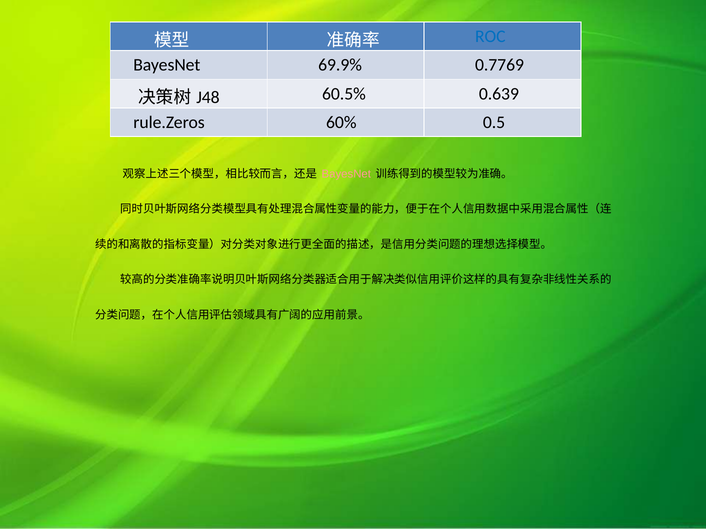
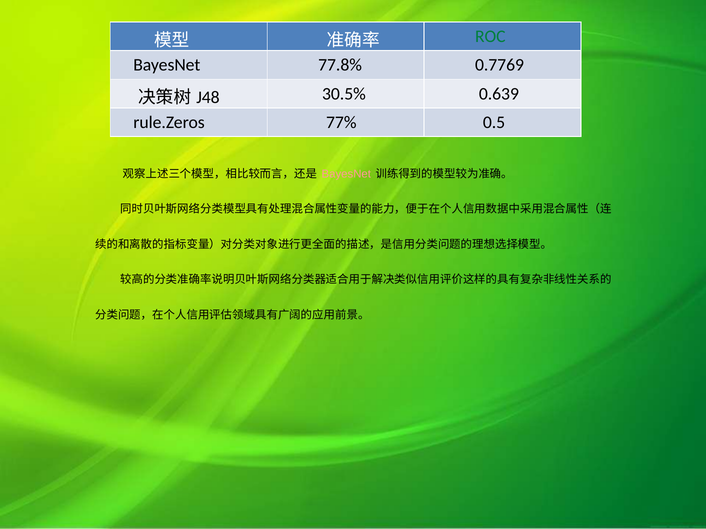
ROC colour: blue -> green (490, 37)
69.9%: 69.9% -> 77.8% (340, 65)
60.5%: 60.5% -> 30.5% (344, 94)
60%: 60% -> 77% (341, 122)
